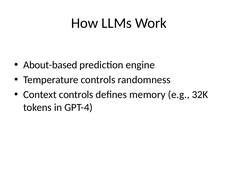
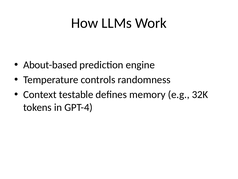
Context controls: controls -> testable (76, 94)
